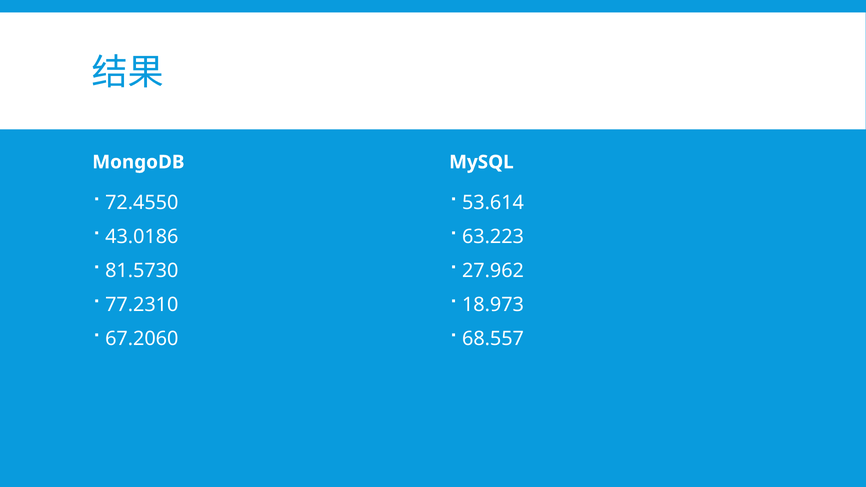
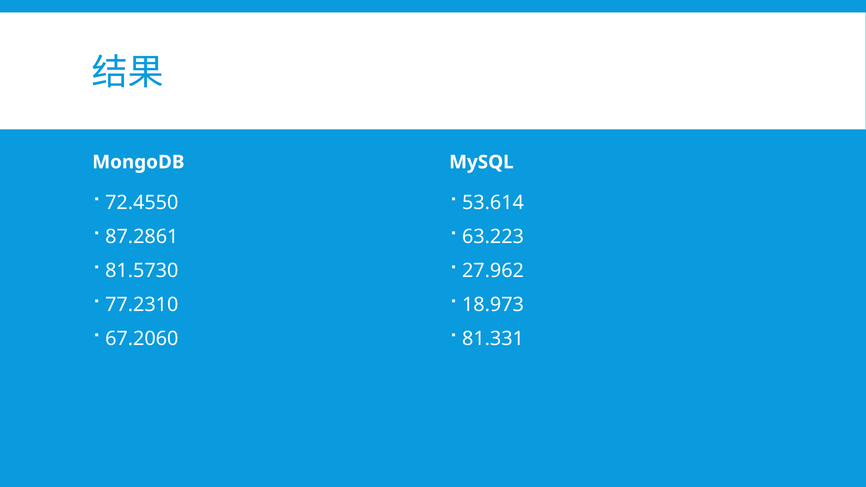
43.0186: 43.0186 -> 87.2861 (142, 237)
68.557: 68.557 -> 81.331 (493, 339)
